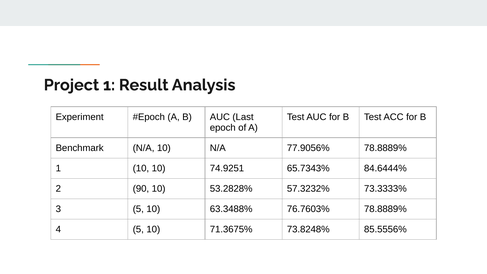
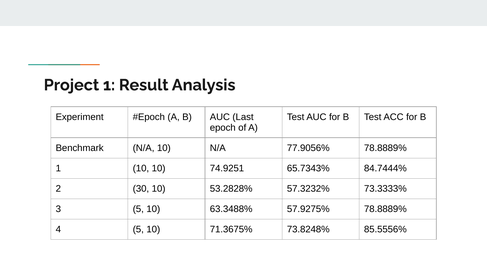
84.6444%: 84.6444% -> 84.7444% (385, 168)
90: 90 -> 30 (141, 189)
76.7603%: 76.7603% -> 57.9275% (308, 209)
